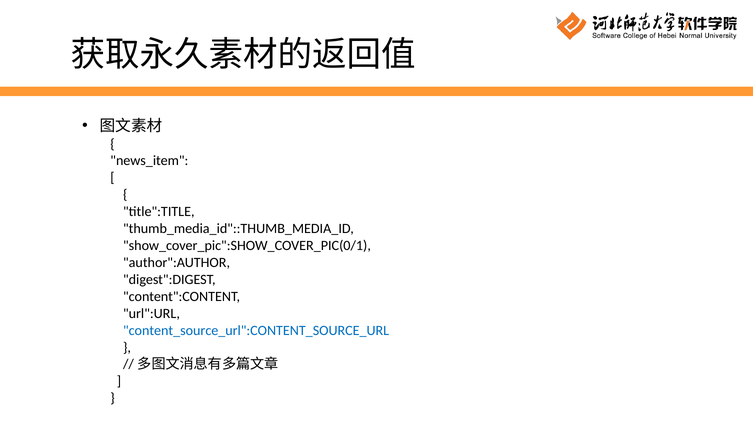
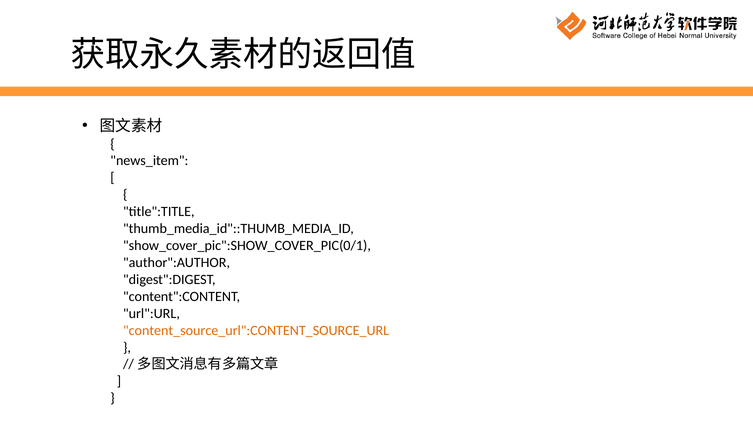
content_source_url":CONTENT_SOURCE_URL colour: blue -> orange (256, 330)
